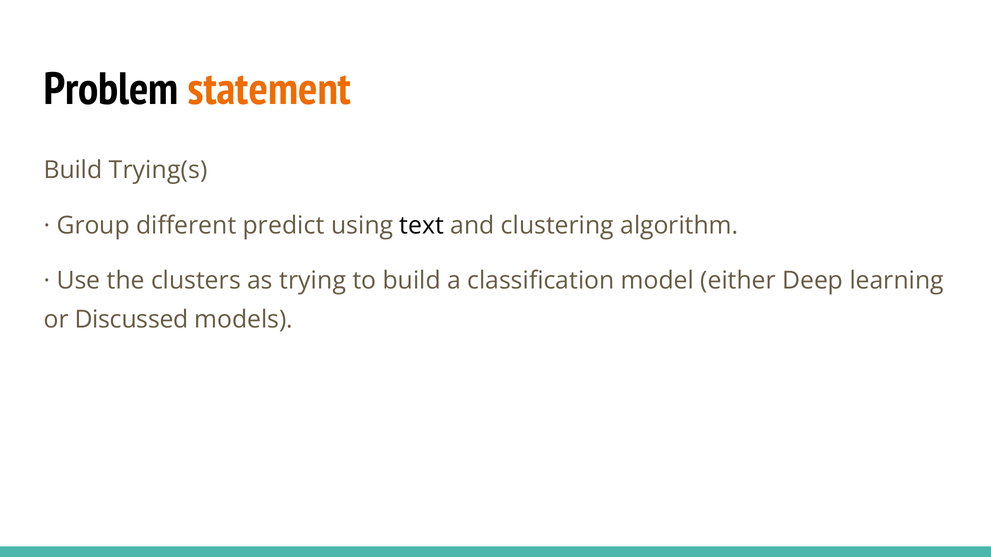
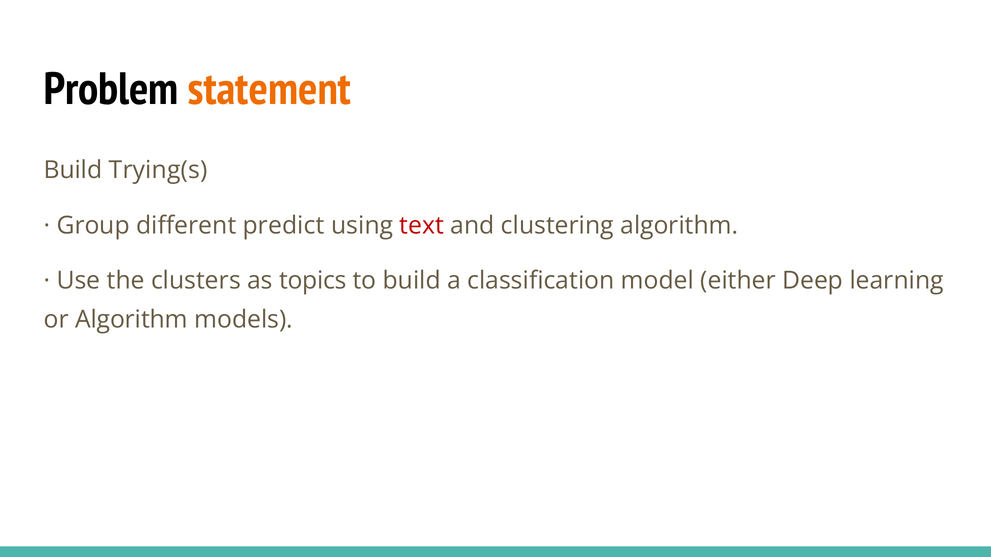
text colour: black -> red (422, 226)
trying: trying -> topics (313, 281)
or Discussed: Discussed -> Algorithm (131, 320)
